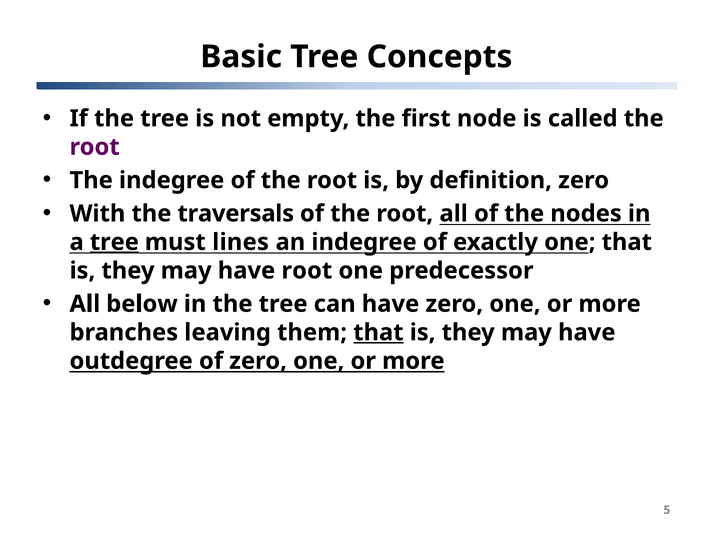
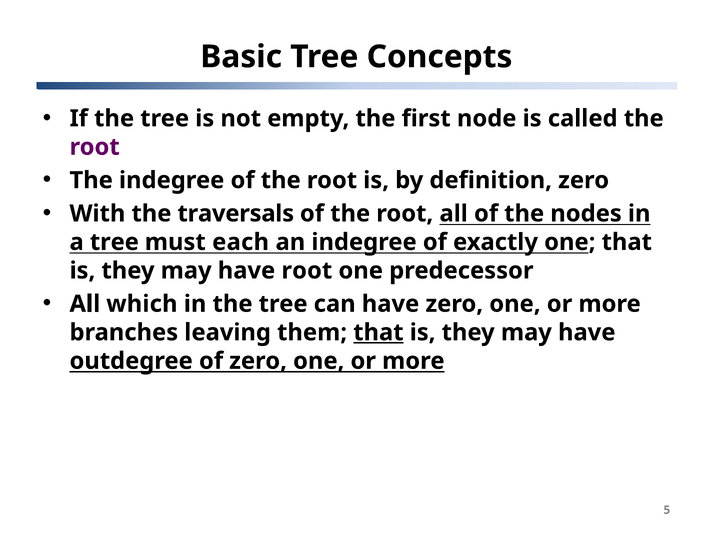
tree underline: present -> none (114, 242)
lines: lines -> each (241, 242)
below: below -> which (142, 304)
